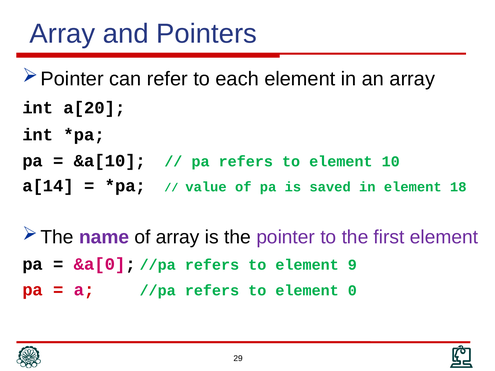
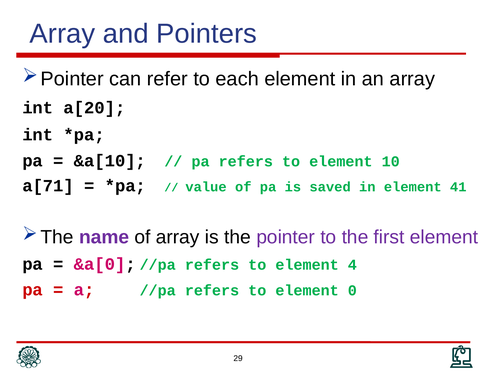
a[14: a[14 -> a[71 (48, 186)
18: 18 -> 41 (458, 187)
9: 9 -> 4 (352, 265)
